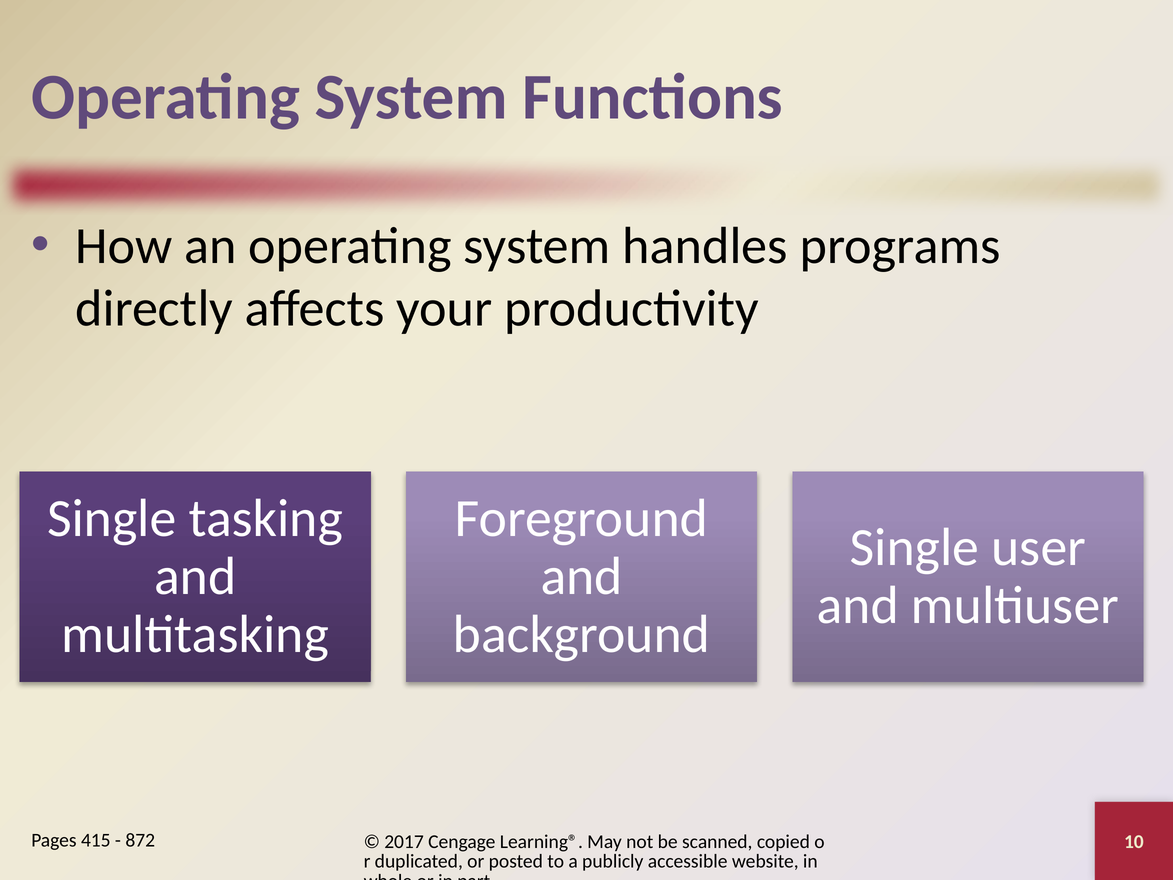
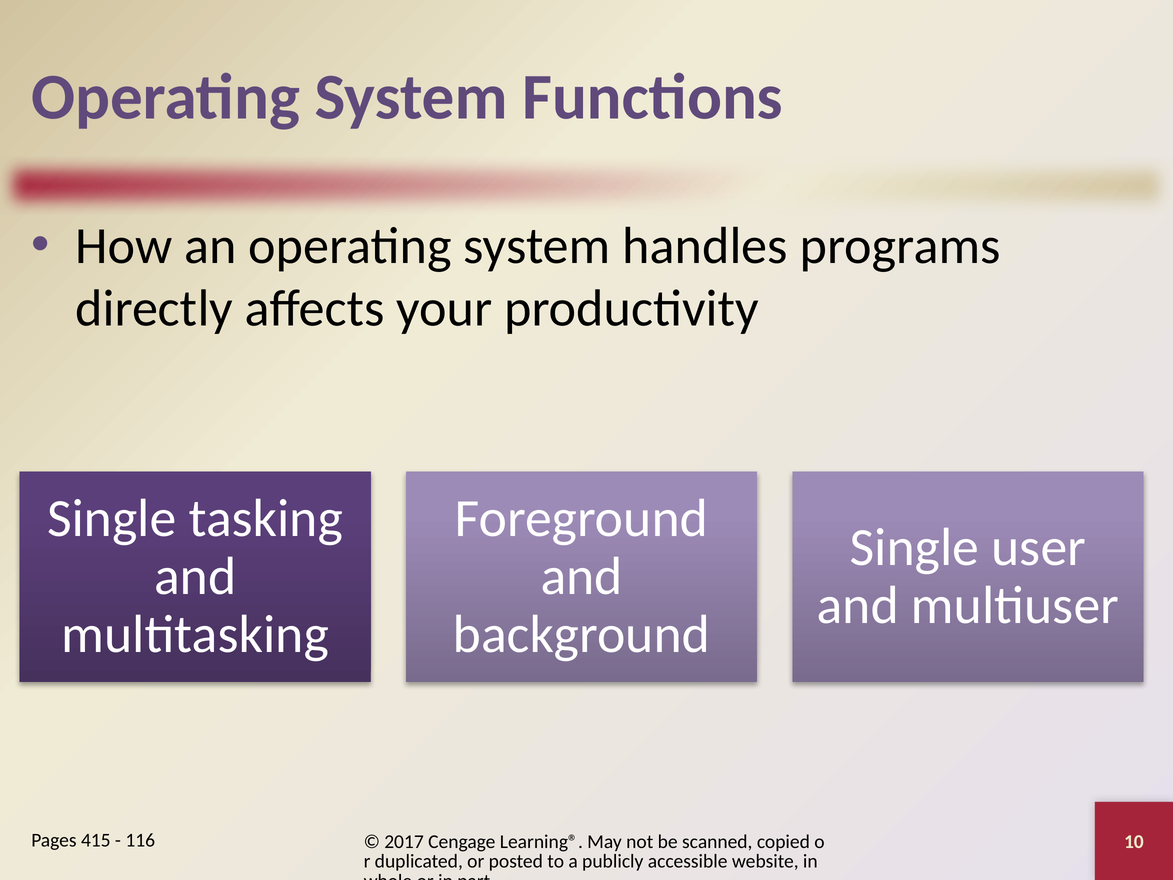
872: 872 -> 116 (140, 840)
